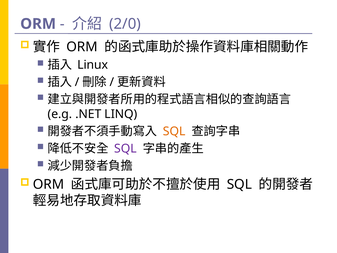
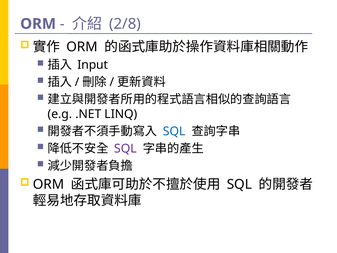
2/0: 2/0 -> 2/8 (125, 24)
Linux: Linux -> Input (93, 65)
SQL colour: orange -> blue (174, 131)
